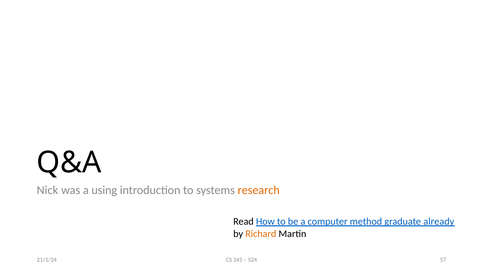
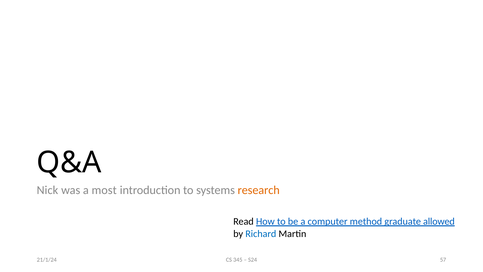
using: using -> most (104, 190)
already: already -> allowed (439, 221)
Richard colour: orange -> blue (261, 234)
